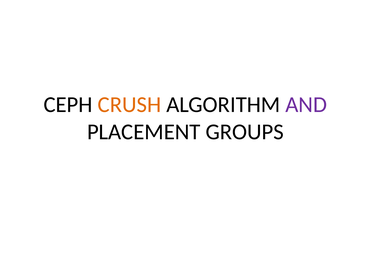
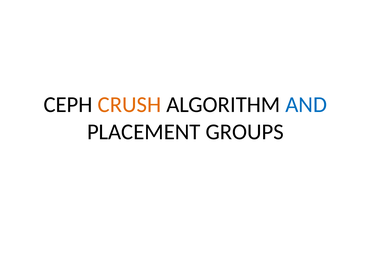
AND colour: purple -> blue (306, 104)
